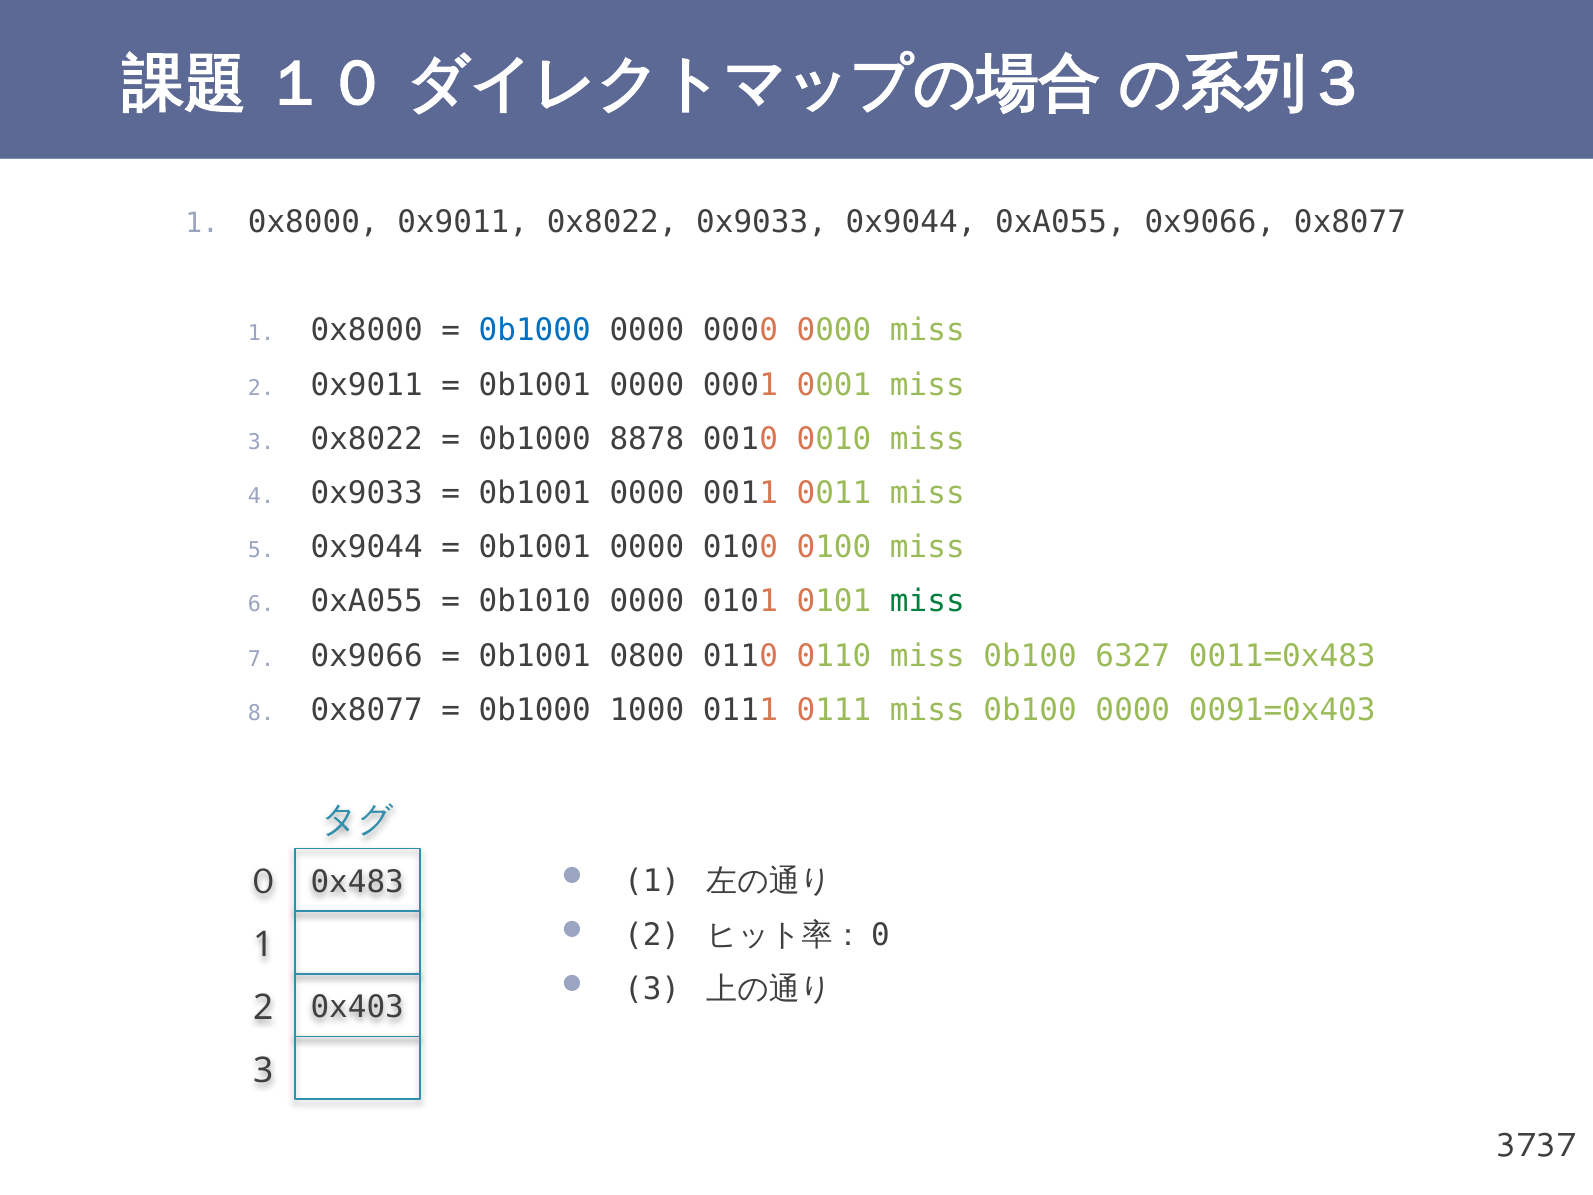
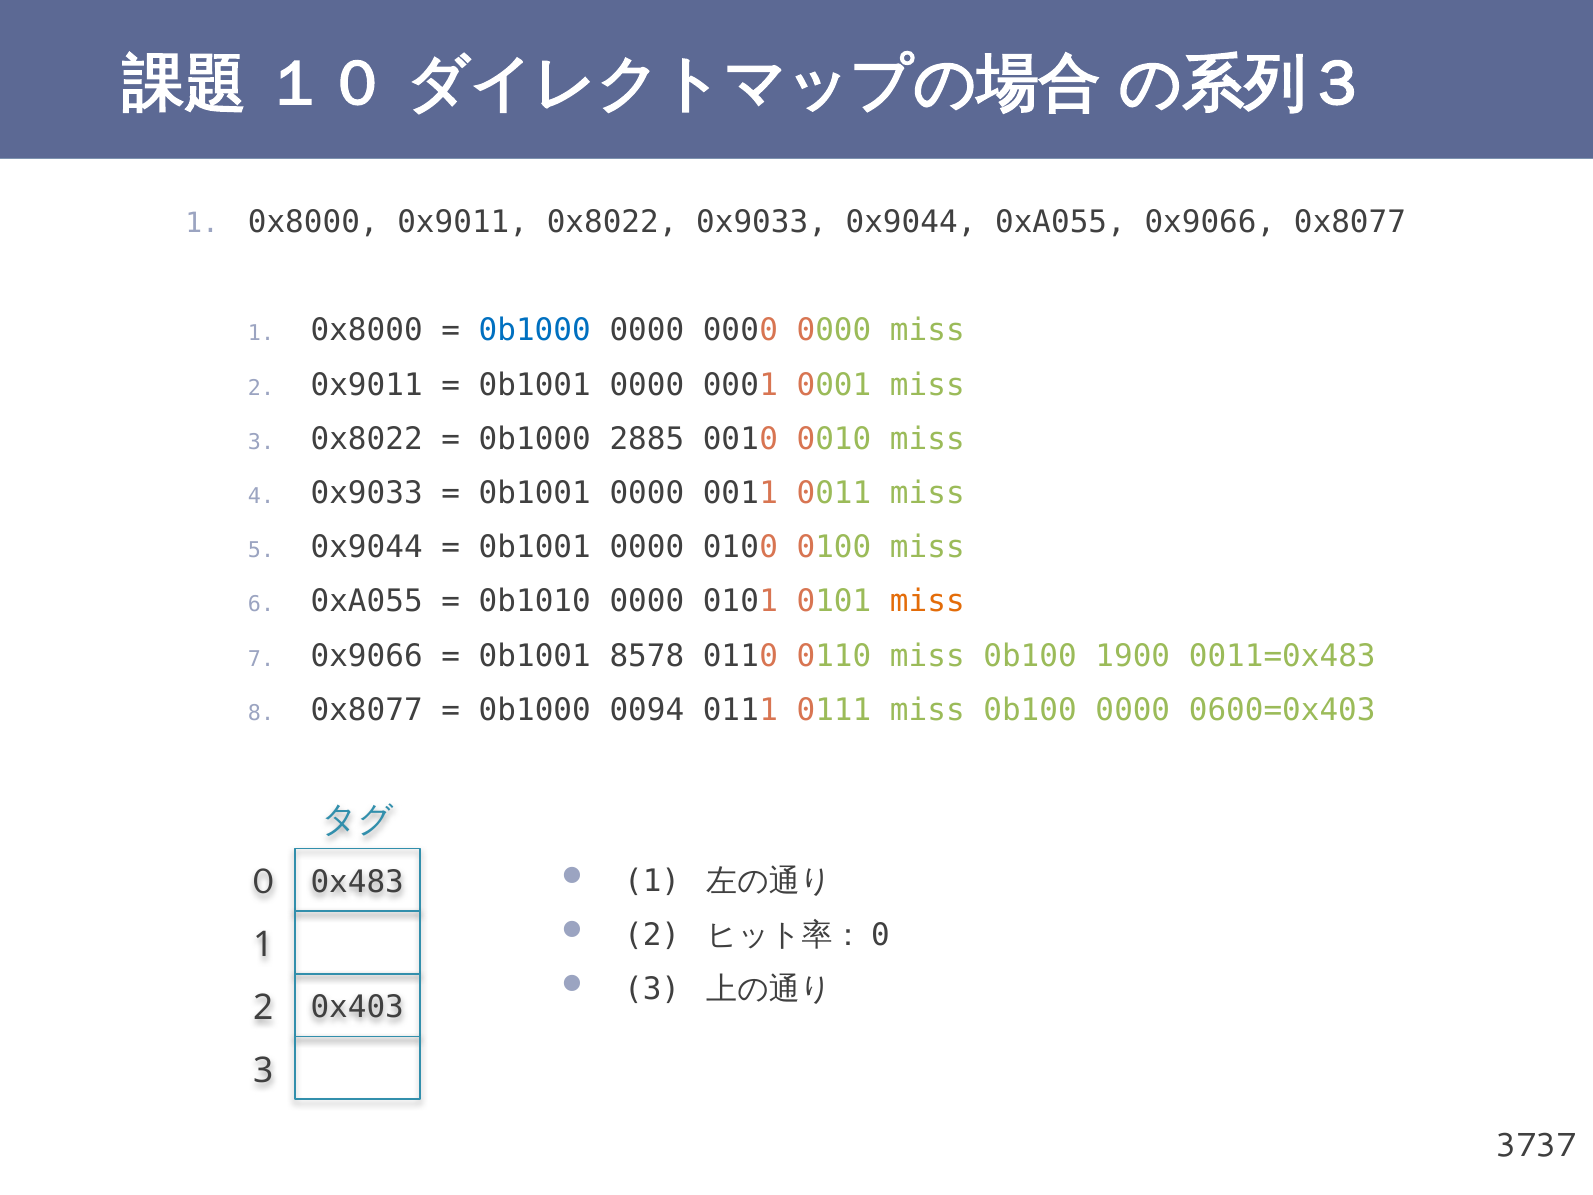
8878: 8878 -> 2885 (647, 439)
miss colour: green -> orange (927, 601)
0800: 0800 -> 8578 (647, 656)
6327: 6327 -> 1900 (1133, 656)
1000: 1000 -> 0094 (647, 710)
0091=0x403: 0091=0x403 -> 0600=0x403 (1282, 710)
